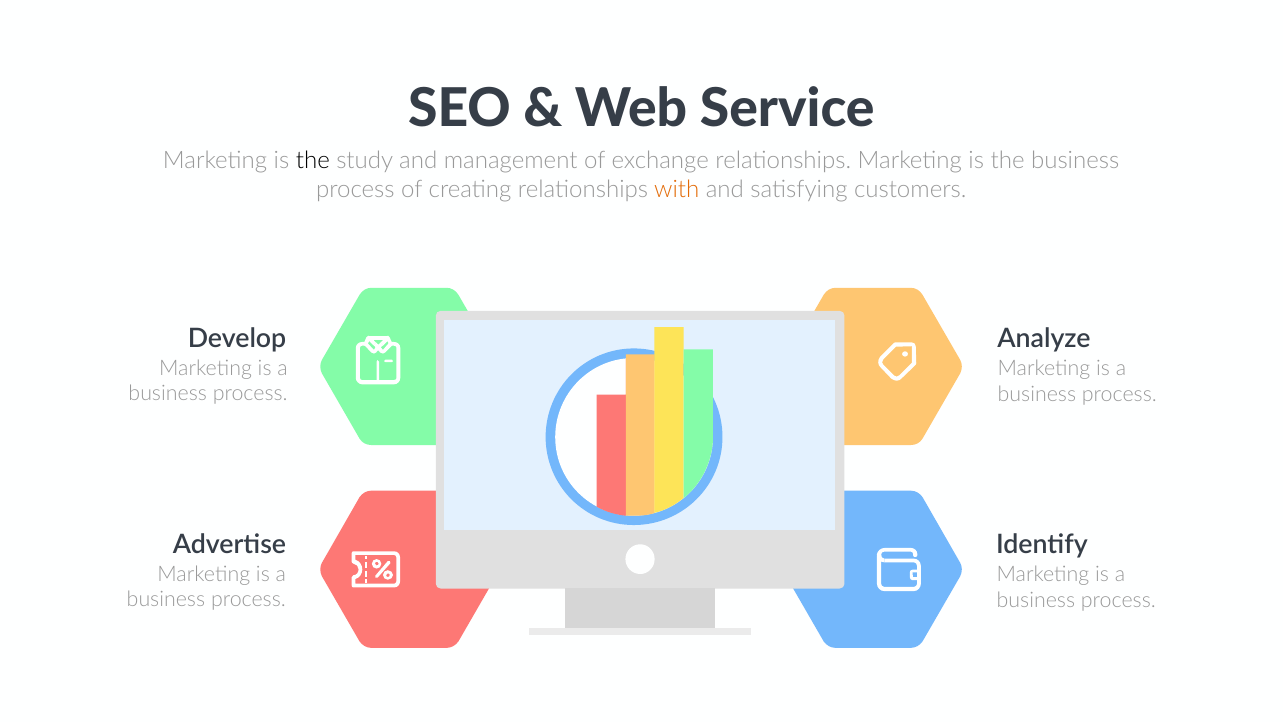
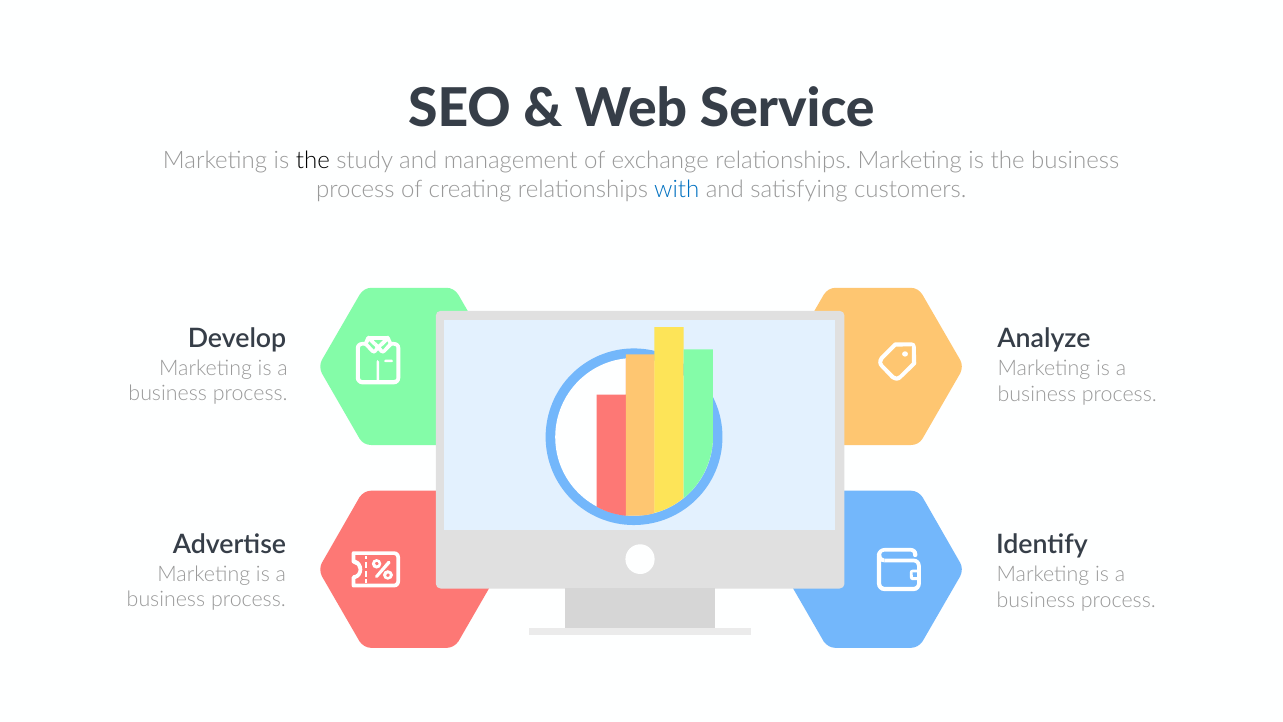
with colour: orange -> blue (677, 189)
